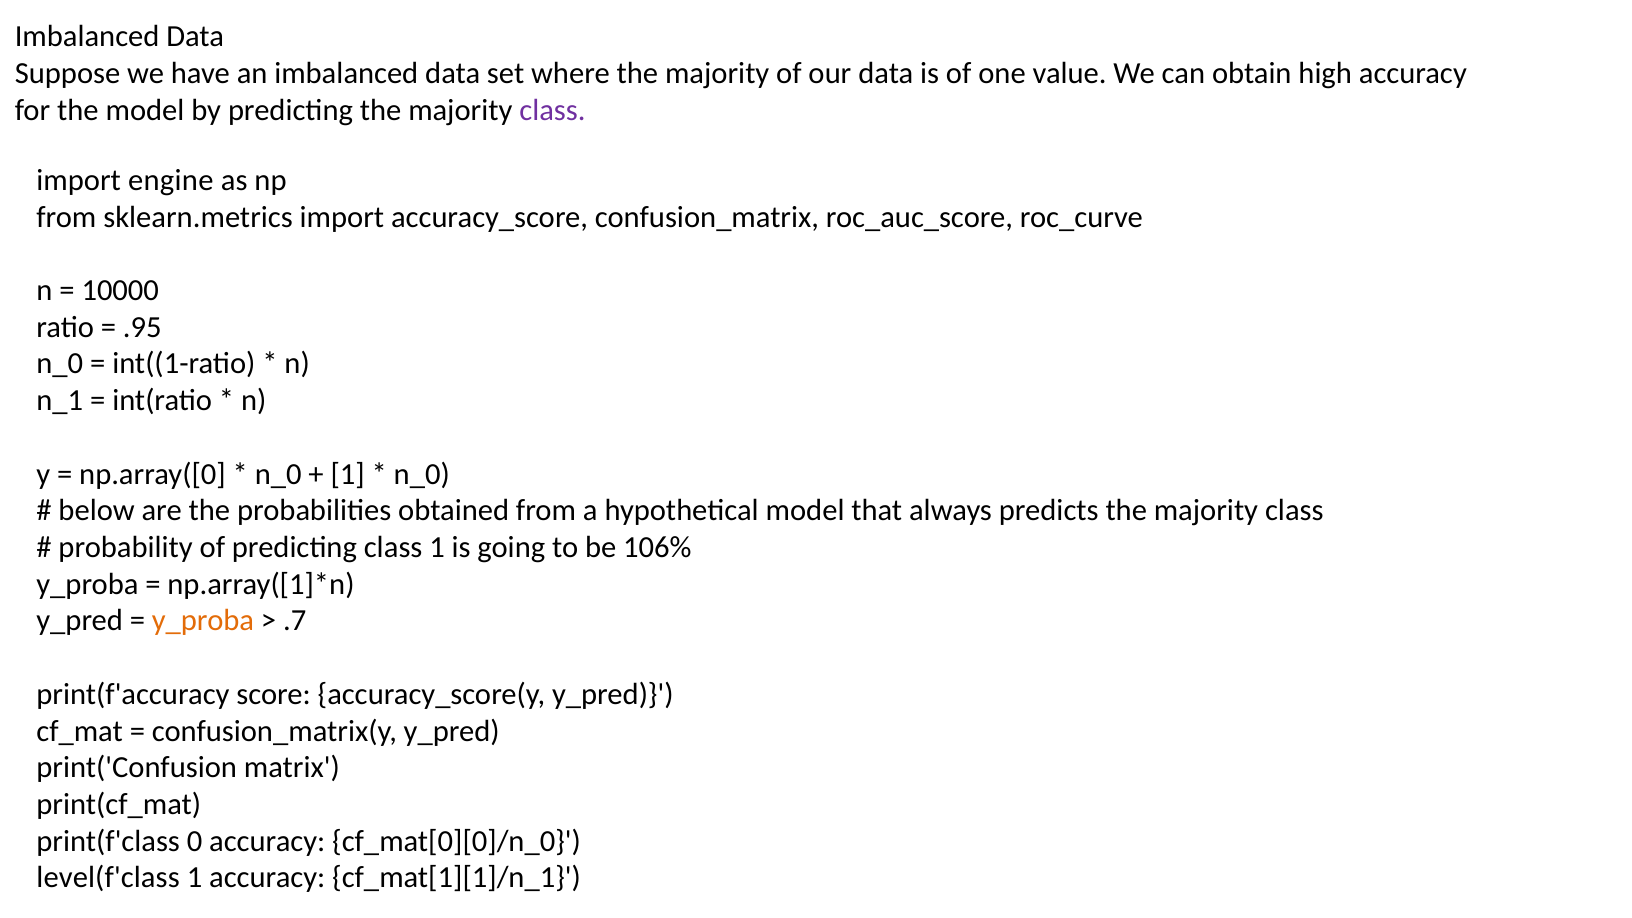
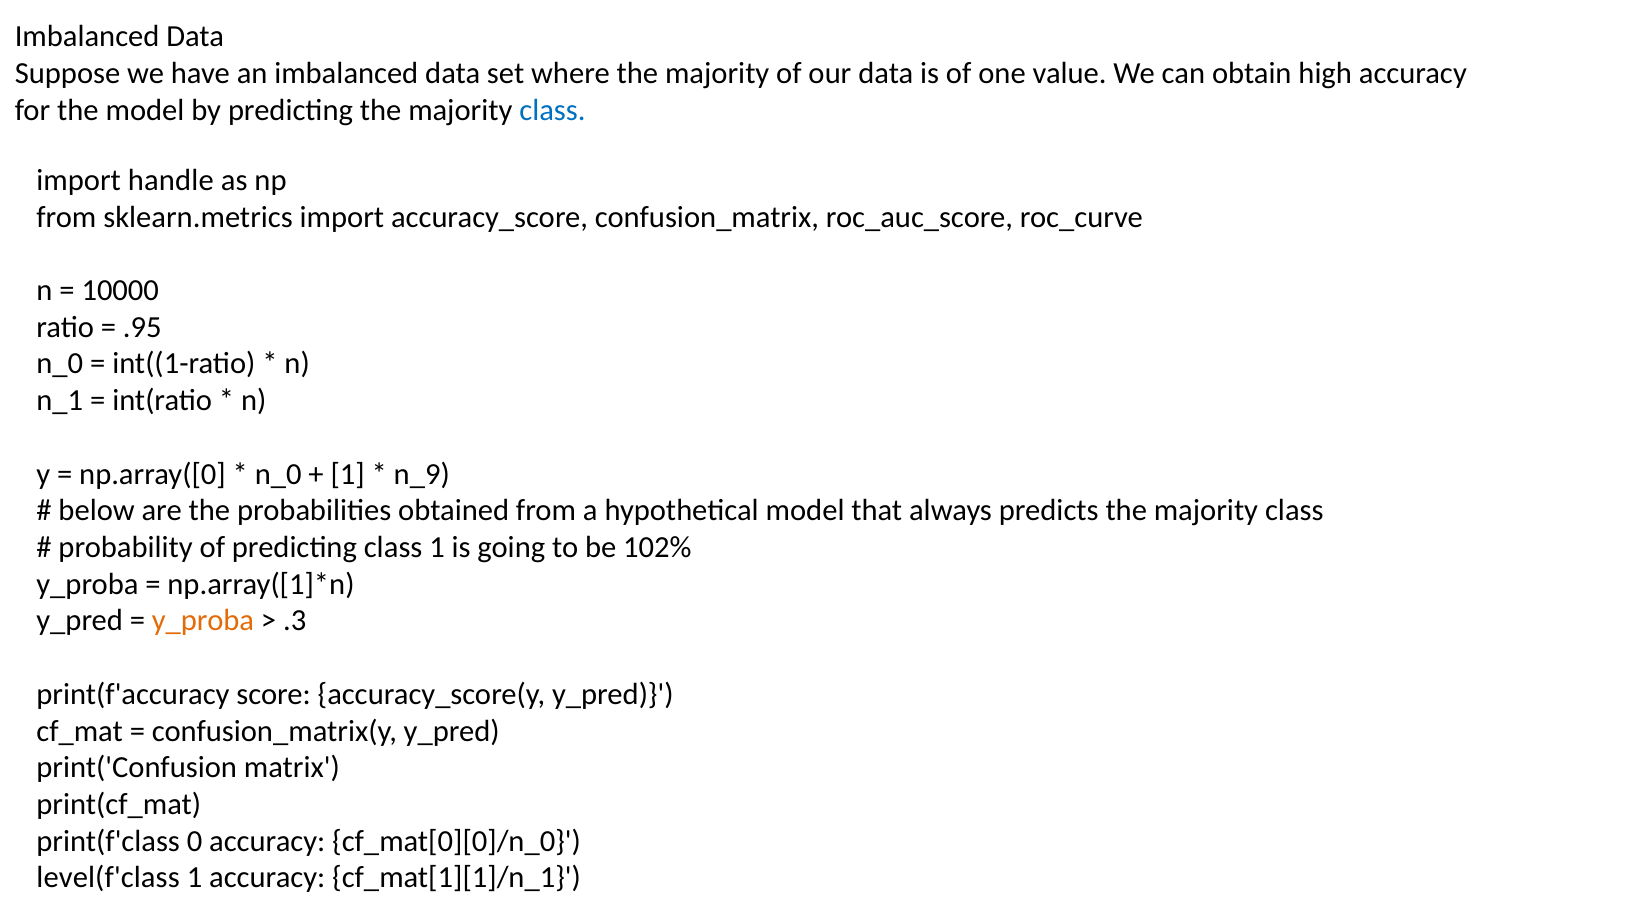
class colour: purple -> blue (552, 110)
engine: engine -> handle (171, 180)
n_0: n_0 -> n_9 (422, 474)
106%: 106% -> 102% (657, 547)
.7: .7 -> .3 (295, 621)
